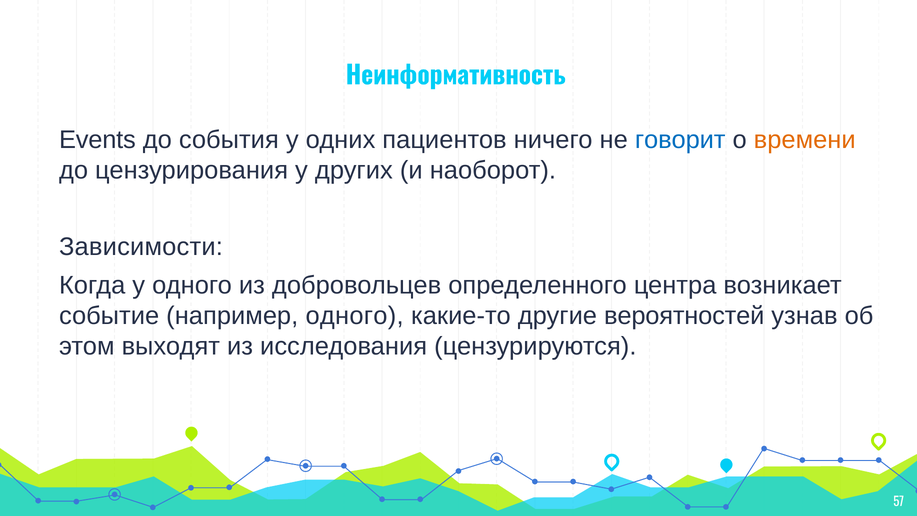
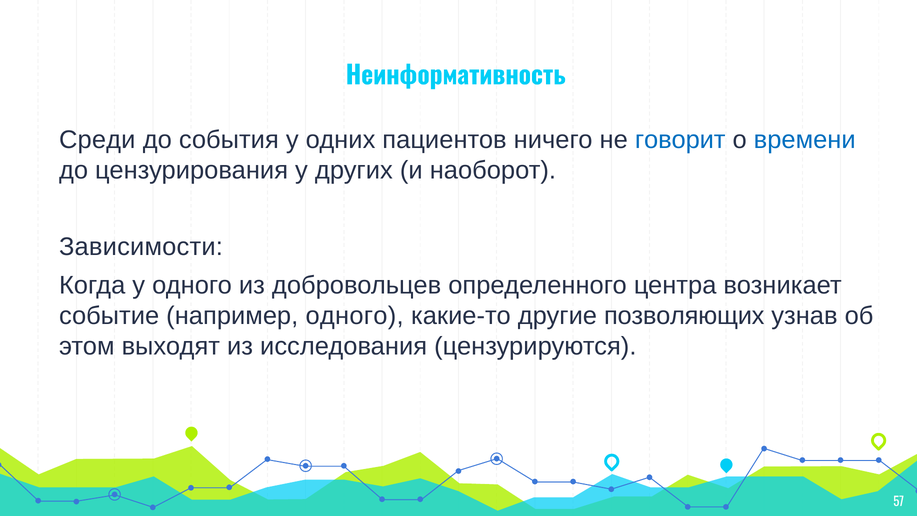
Events: Events -> Среди (97, 140)
времени colour: orange -> blue (805, 140)
вероятностей: вероятностей -> позволяющих (684, 316)
